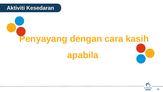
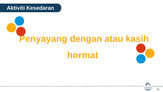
cara: cara -> atau (114, 39)
apabila: apabila -> hormat (83, 55)
